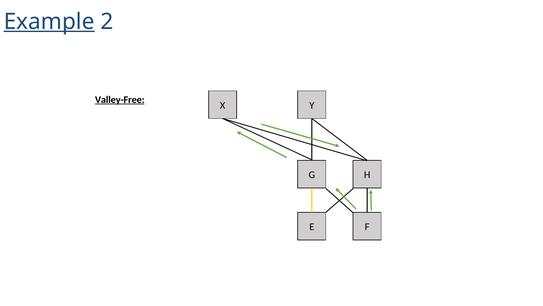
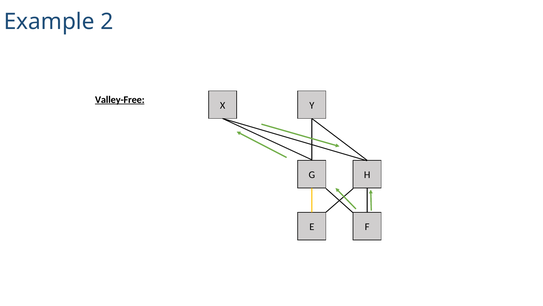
Example underline: present -> none (49, 22)
